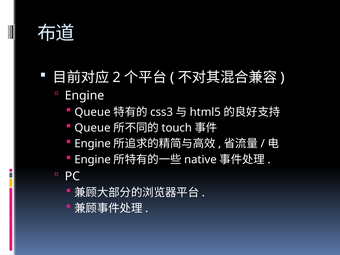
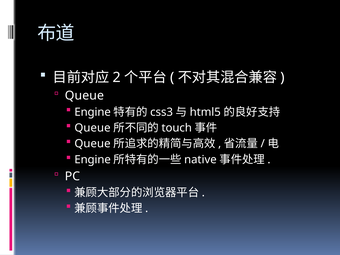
Engine: Engine -> Queue (85, 96)
Queue: Queue -> Engine (93, 112)
Engine: Engine -> Queue (93, 144)
